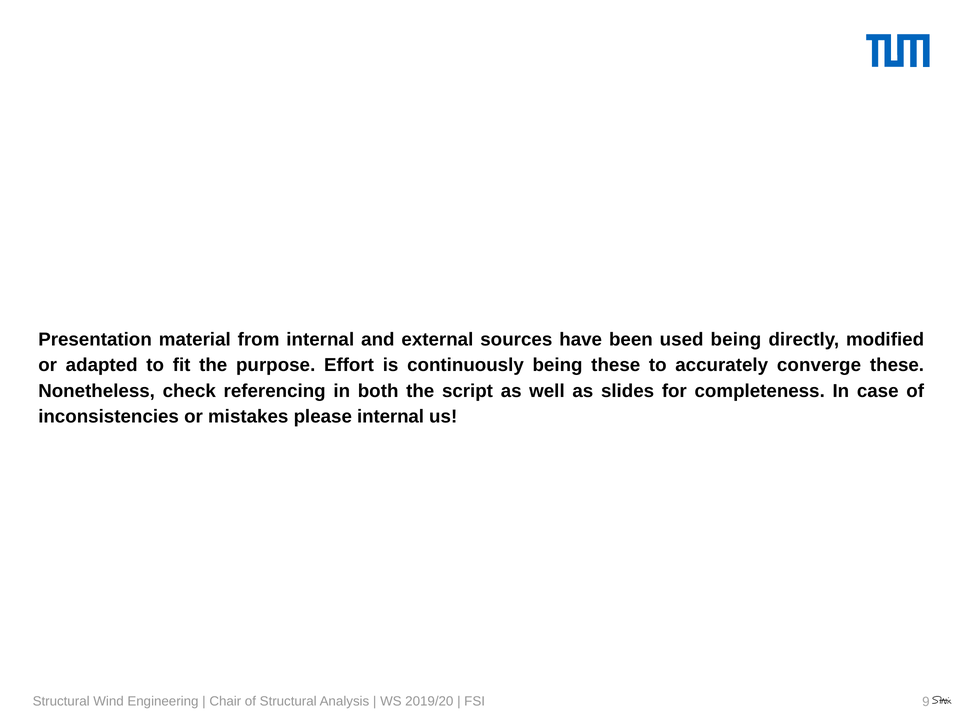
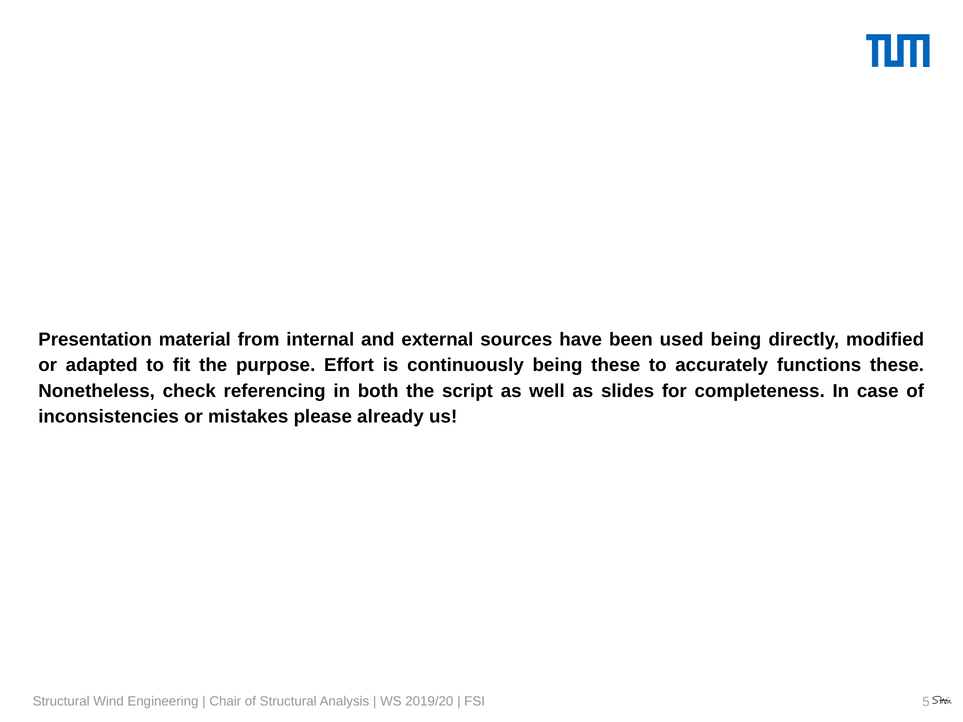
converge: converge -> functions (819, 365)
please internal: internal -> already (390, 417)
9: 9 -> 5 (926, 702)
